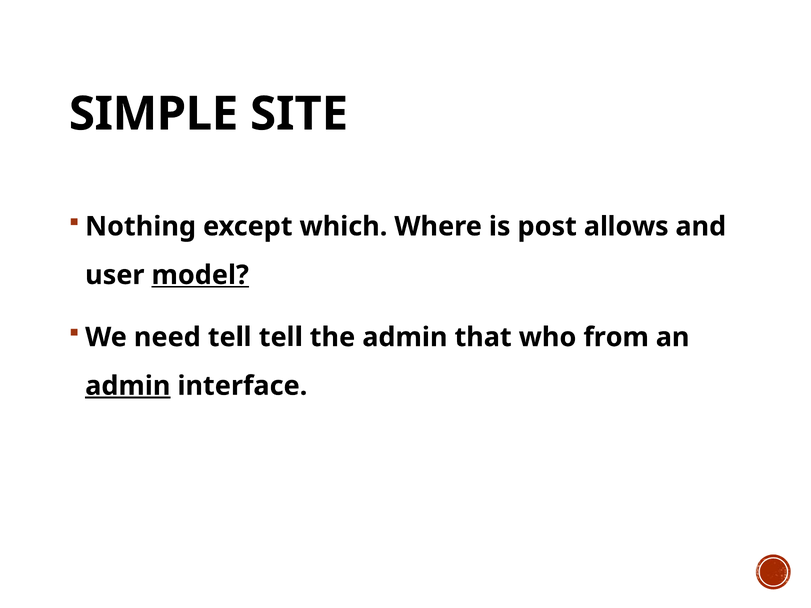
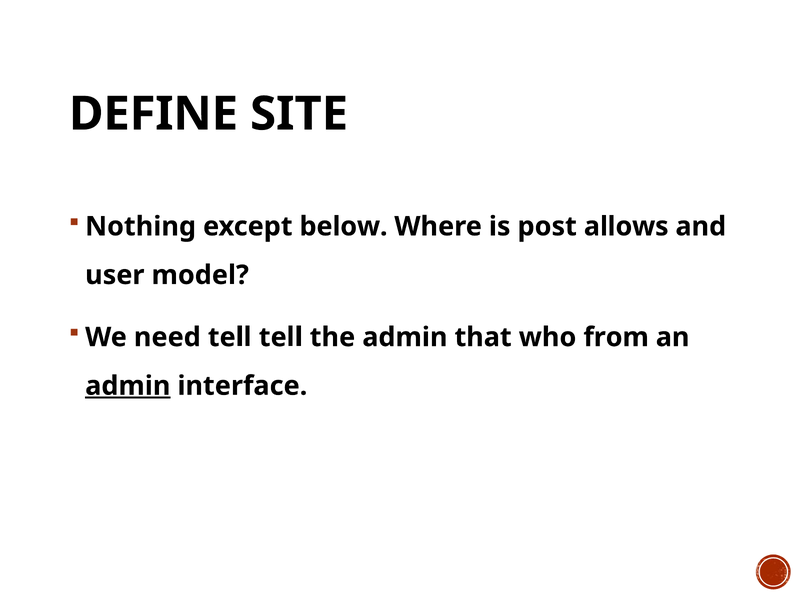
SIMPLE: SIMPLE -> DEFINE (153, 114)
which: which -> below (344, 227)
model underline: present -> none (200, 275)
